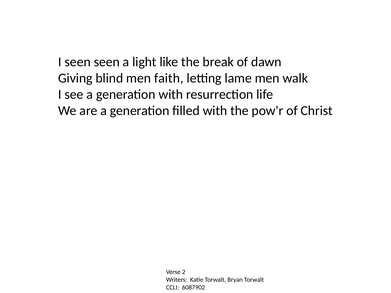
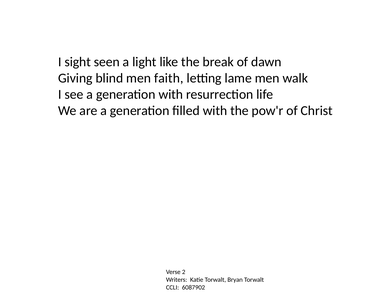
I seen: seen -> sight (78, 62)
